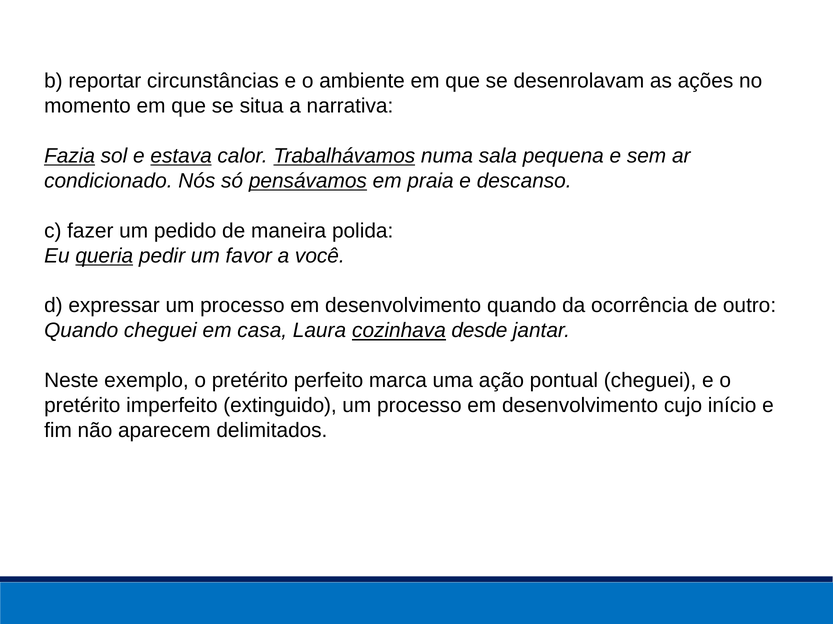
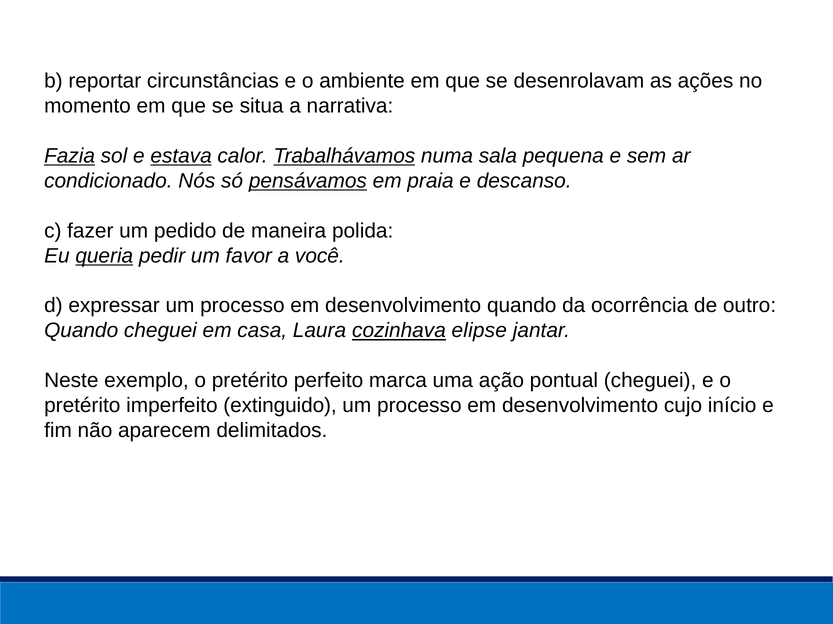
desde: desde -> elipse (479, 331)
